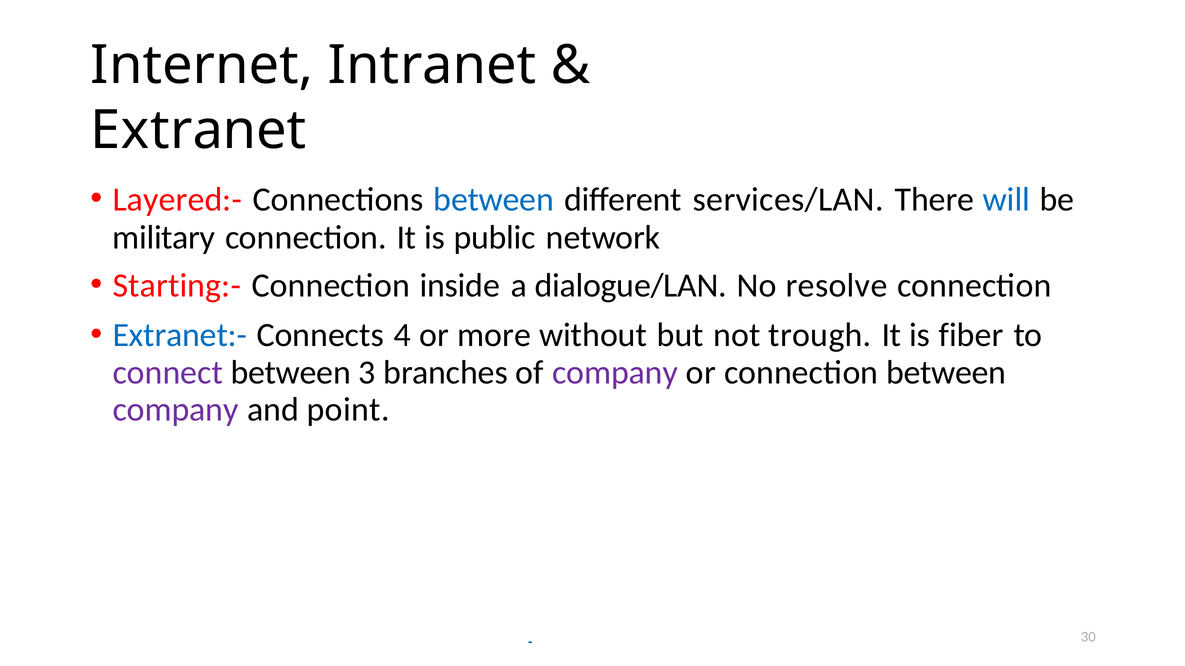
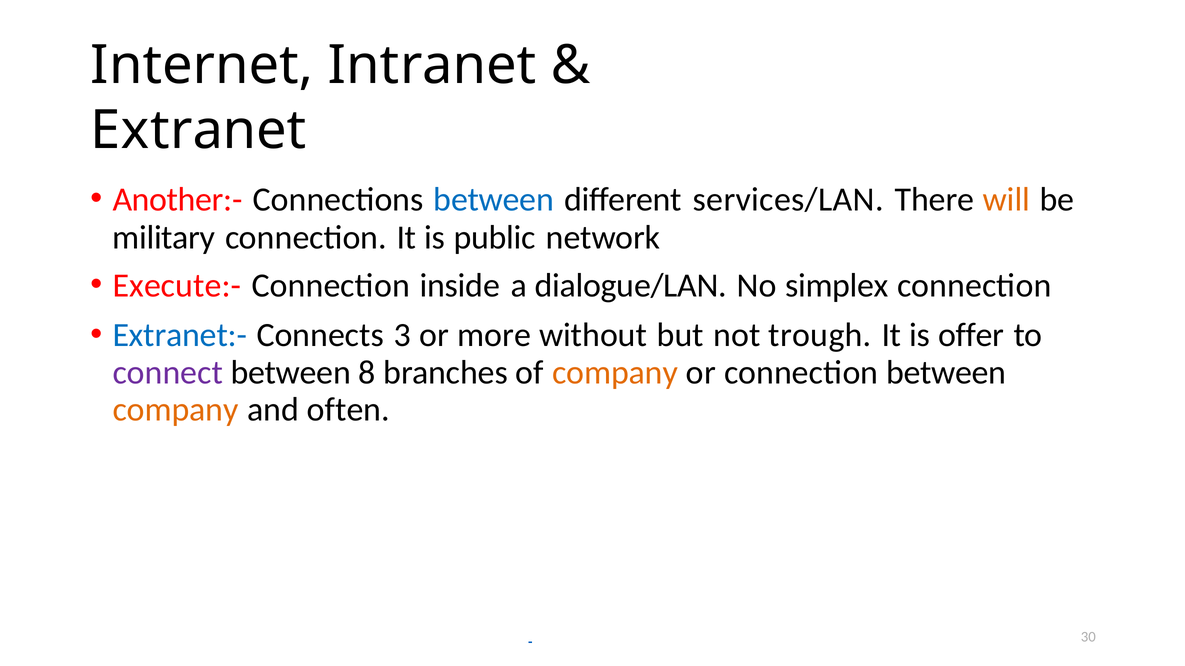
Layered:-: Layered:- -> Another:- (177, 200)
will colour: blue -> orange (1006, 200)
Starting:-: Starting:- -> Execute:- (177, 286)
resolve: resolve -> simplex (837, 286)
4: 4 -> 3 (402, 335)
fiber: fiber -> offer (971, 335)
3: 3 -> 8 (367, 373)
company colour: purple -> orange (615, 373)
company colour: purple -> orange (176, 410)
point: point -> often (348, 410)
